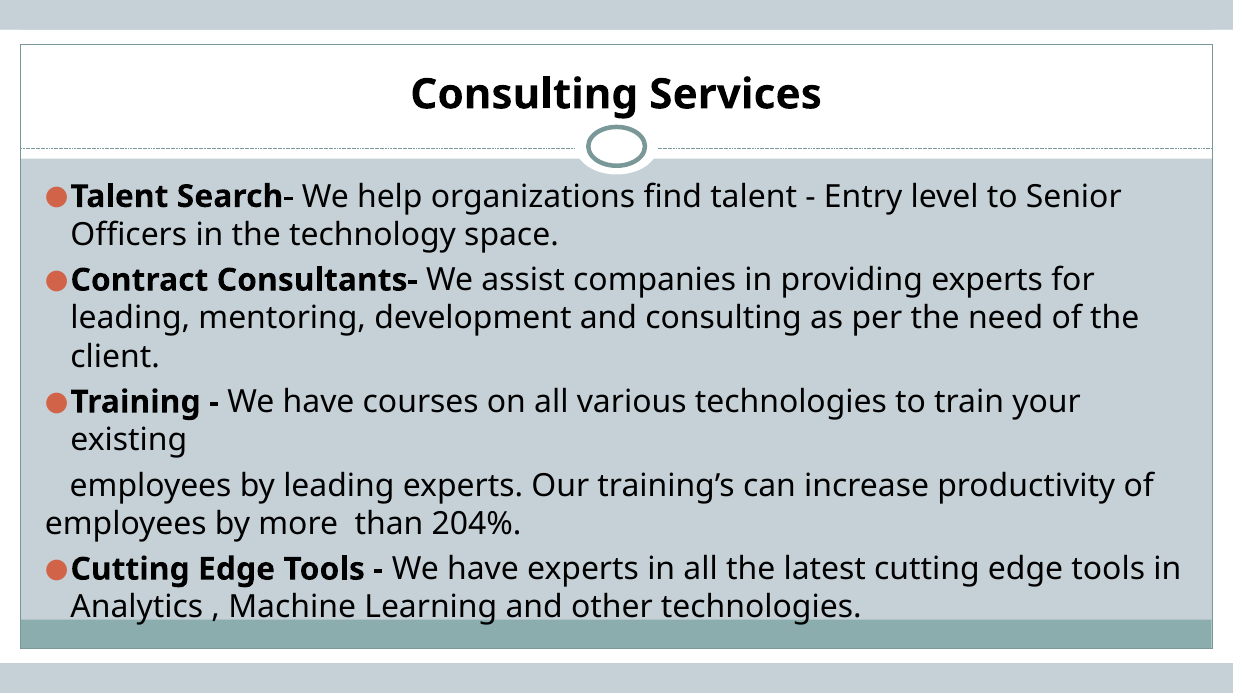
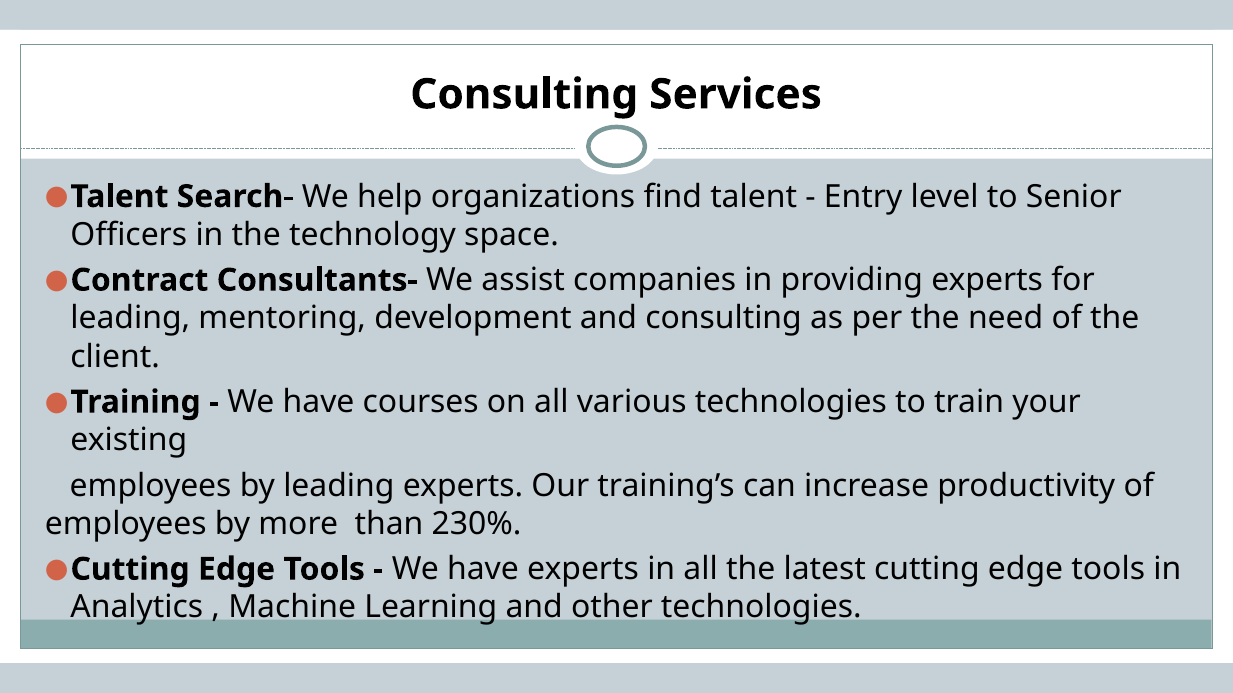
204%: 204% -> 230% (477, 524)
